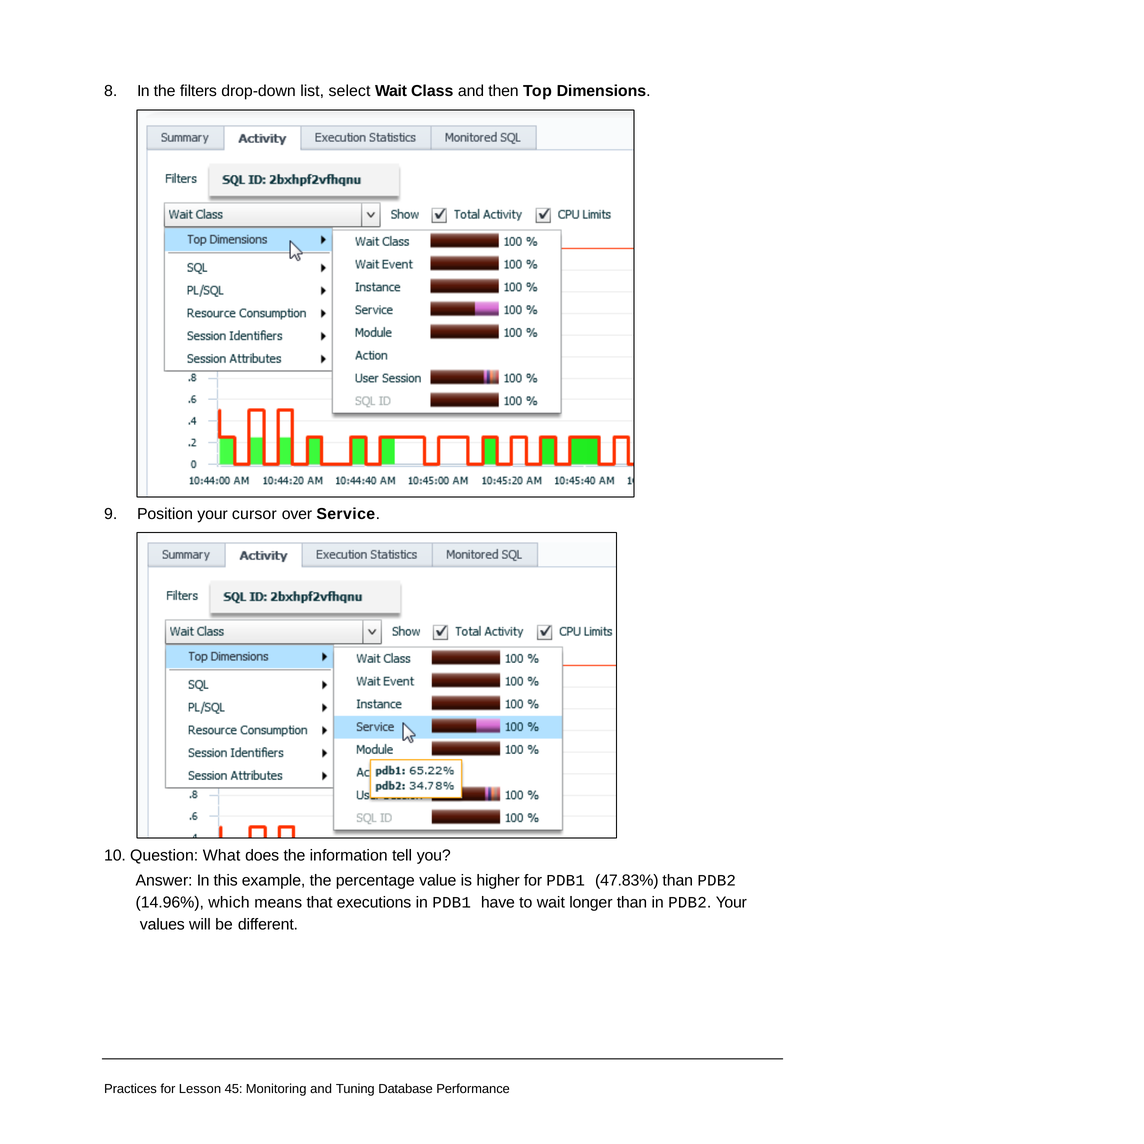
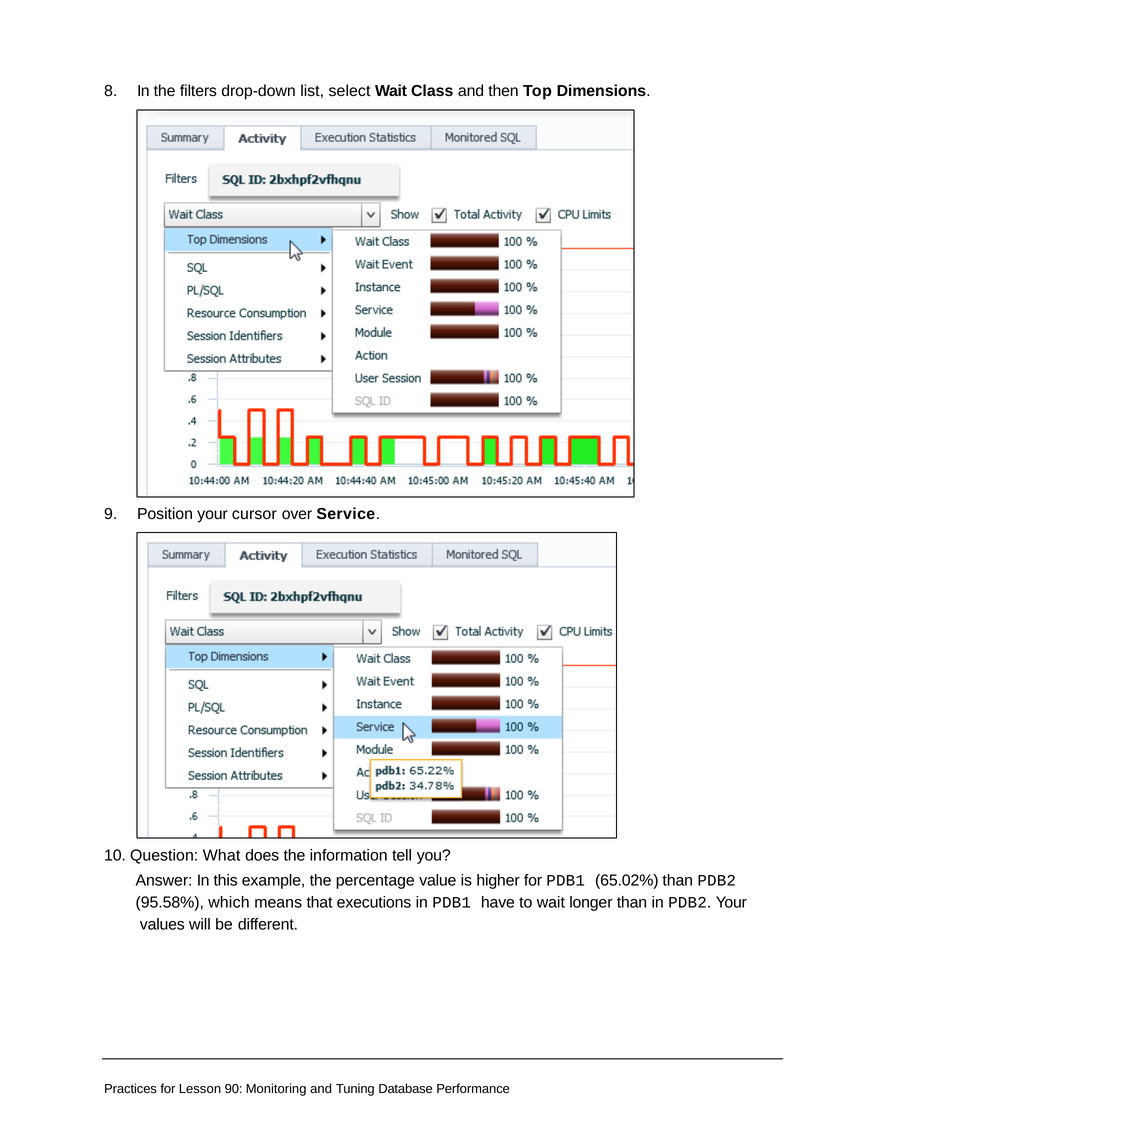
47.83%: 47.83% -> 65.02% (627, 881)
14.96%: 14.96% -> 95.58% (170, 903)
45: 45 -> 90 (234, 1089)
